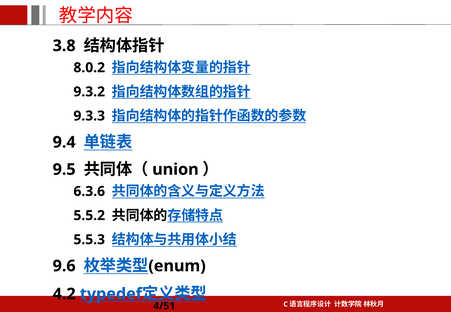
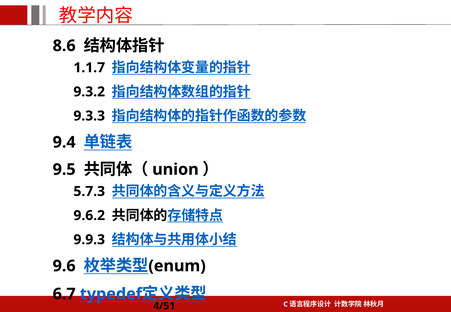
3.8: 3.8 -> 8.6 (64, 46)
8.0.2: 8.0.2 -> 1.1.7 (89, 68)
6.3.6: 6.3.6 -> 5.7.3 (89, 191)
5.5.2: 5.5.2 -> 9.6.2 (89, 216)
5.5.3: 5.5.3 -> 9.9.3 (89, 240)
4.2: 4.2 -> 6.7 (64, 294)
